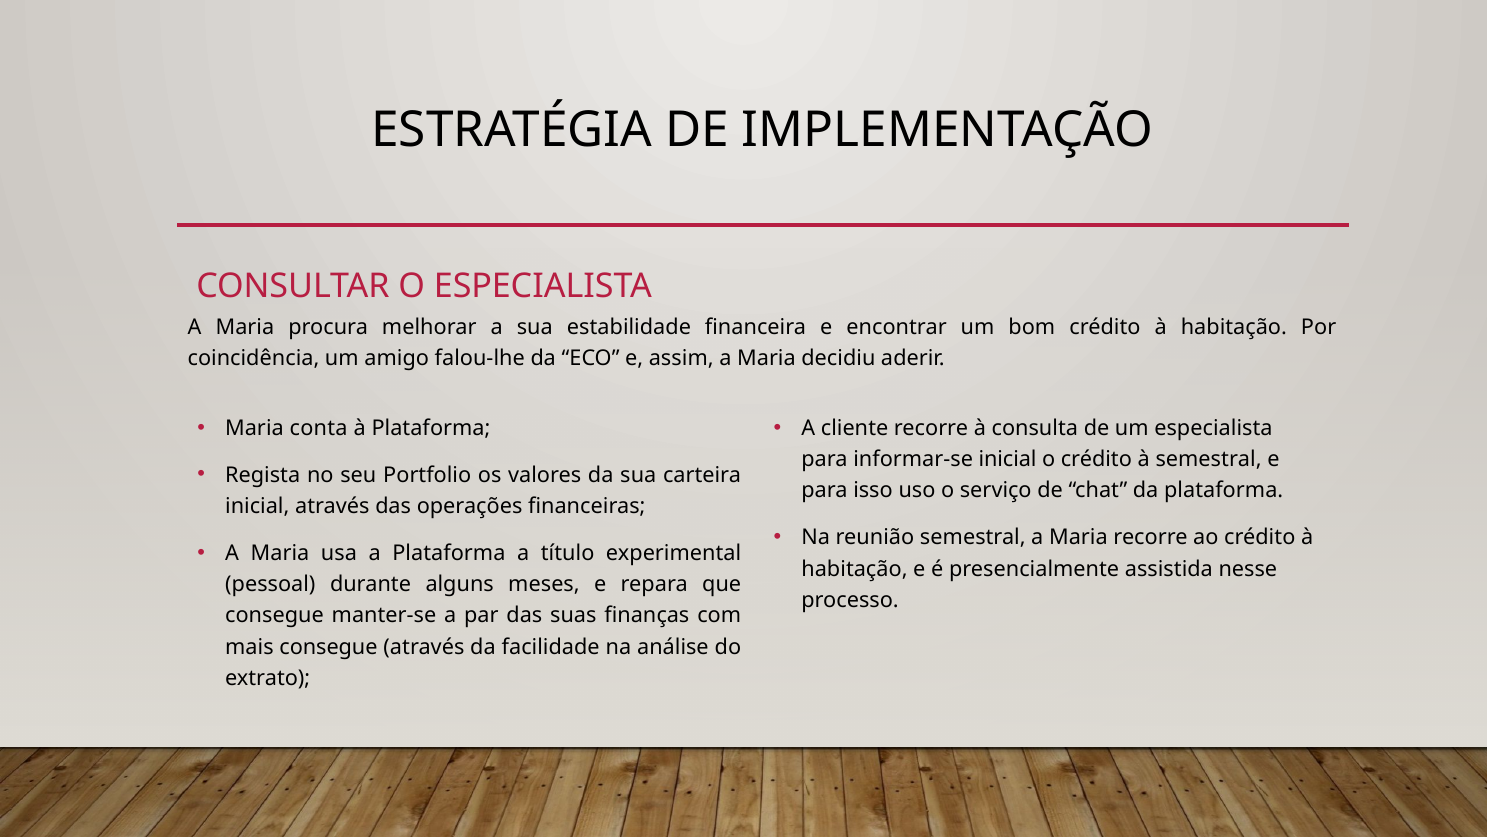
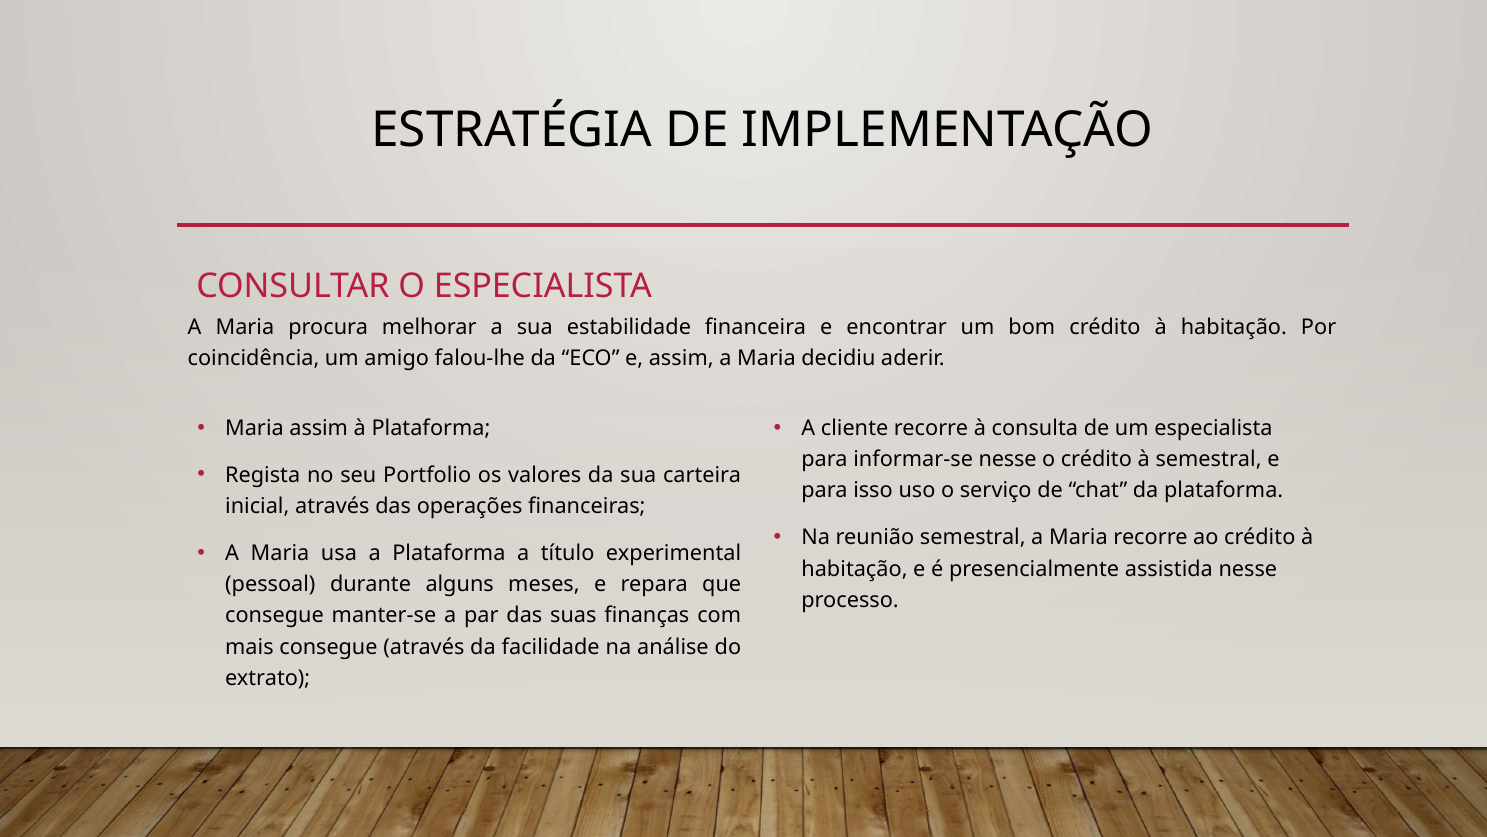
Maria conta: conta -> assim (319, 428)
informar-se inicial: inicial -> nesse (1008, 459)
